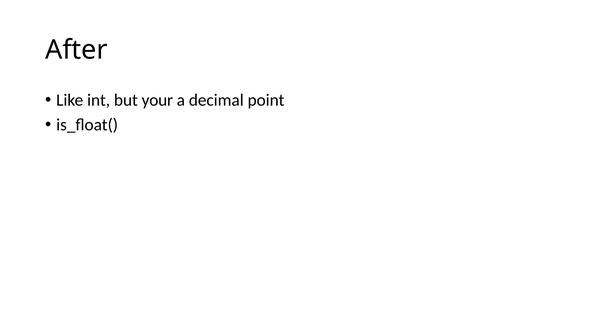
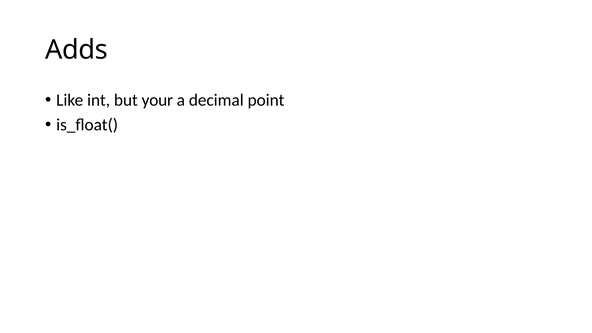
After: After -> Adds (77, 50)
